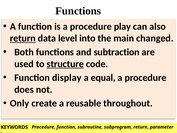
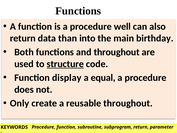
play: play -> well (122, 26)
return underline: present -> none (23, 38)
level: level -> than (68, 38)
changed: changed -> birthday (155, 38)
and subtraction: subtraction -> throughout (117, 52)
